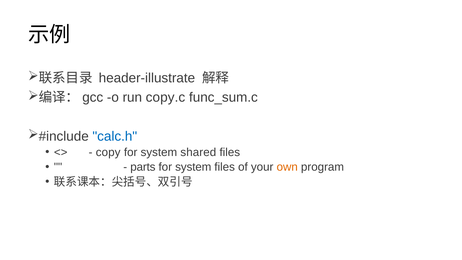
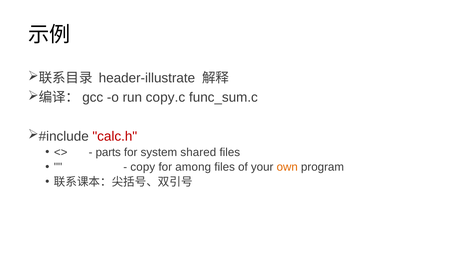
calc.h colour: blue -> red (115, 136)
copy: copy -> parts (108, 152)
parts: parts -> copy (143, 167)
system: system -> among (193, 167)
